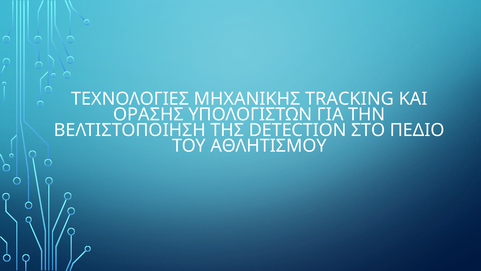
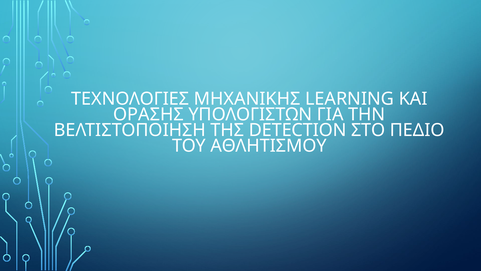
TRACKING: TRACKING -> LEARNING (350, 99)
